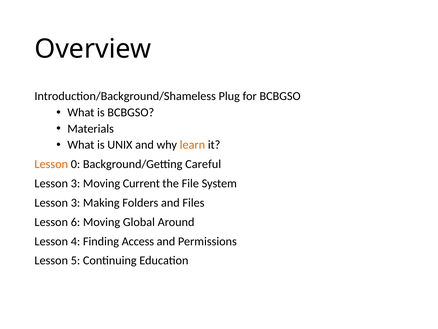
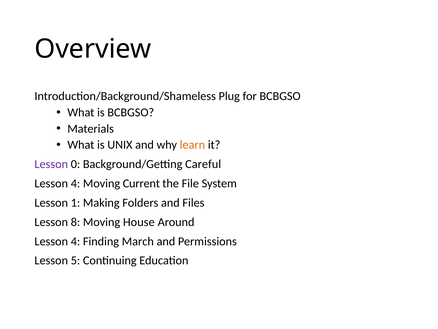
Lesson colour: orange -> purple (51, 164)
3: 3 -> 4 (75, 183)
3: 3 -> 1 (75, 202)
6: 6 -> 8 (75, 222)
Global: Global -> House (139, 222)
Access: Access -> March (138, 241)
